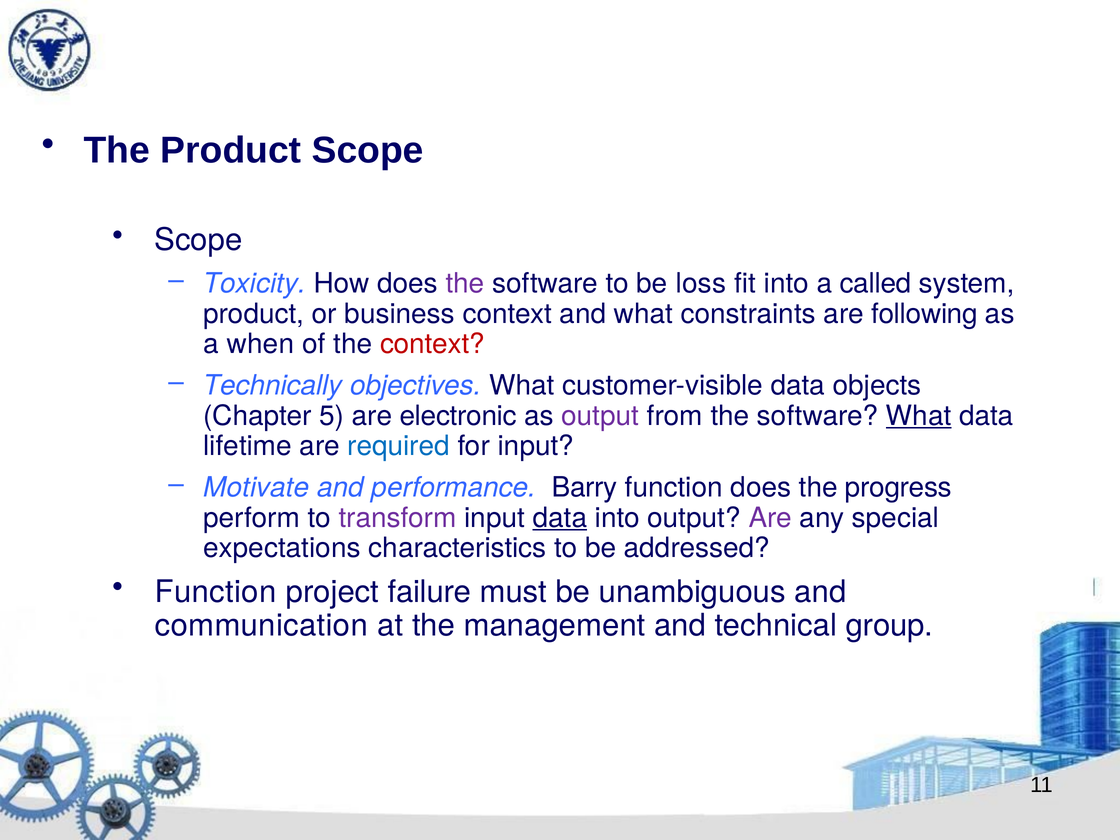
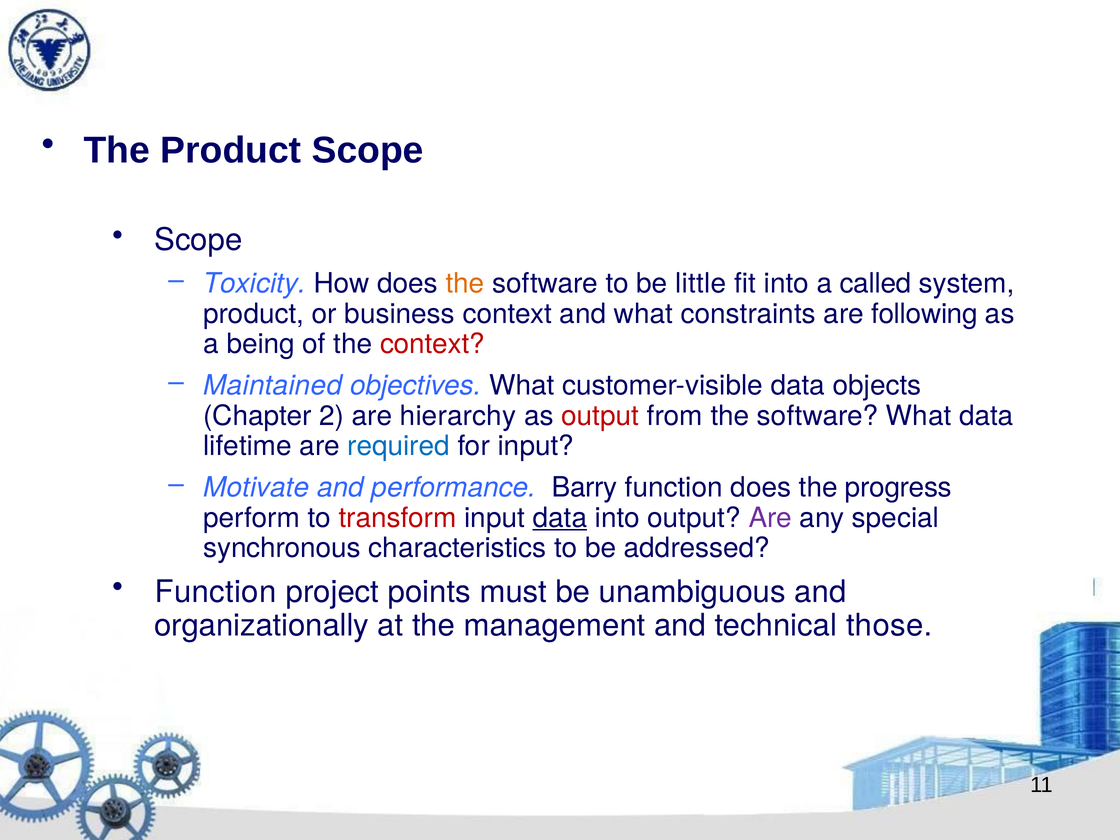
the colour: purple -> orange (465, 284)
loss: loss -> little (701, 284)
when: when -> being (261, 344)
Technically: Technically -> Maintained (273, 386)
5: 5 -> 2 (332, 416)
electronic: electronic -> hierarchy (458, 416)
output colour: purple -> red (600, 416)
What underline: present -> none (919, 416)
transform colour: purple -> red (398, 518)
expectations: expectations -> synchronous (282, 548)
failure: failure -> points (429, 592)
communication: communication -> organizationally (262, 625)
group: group -> those (889, 625)
